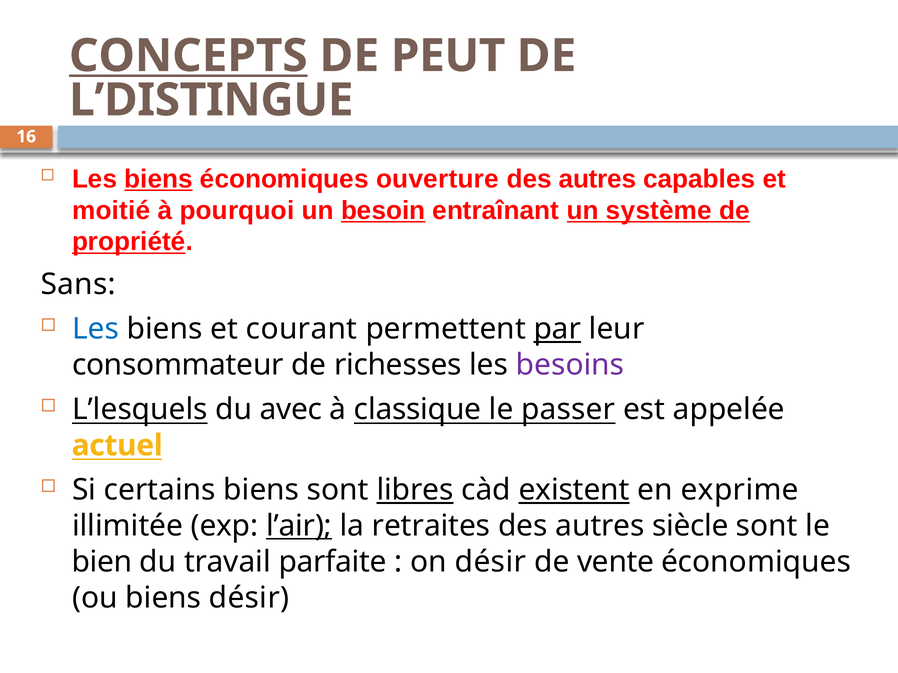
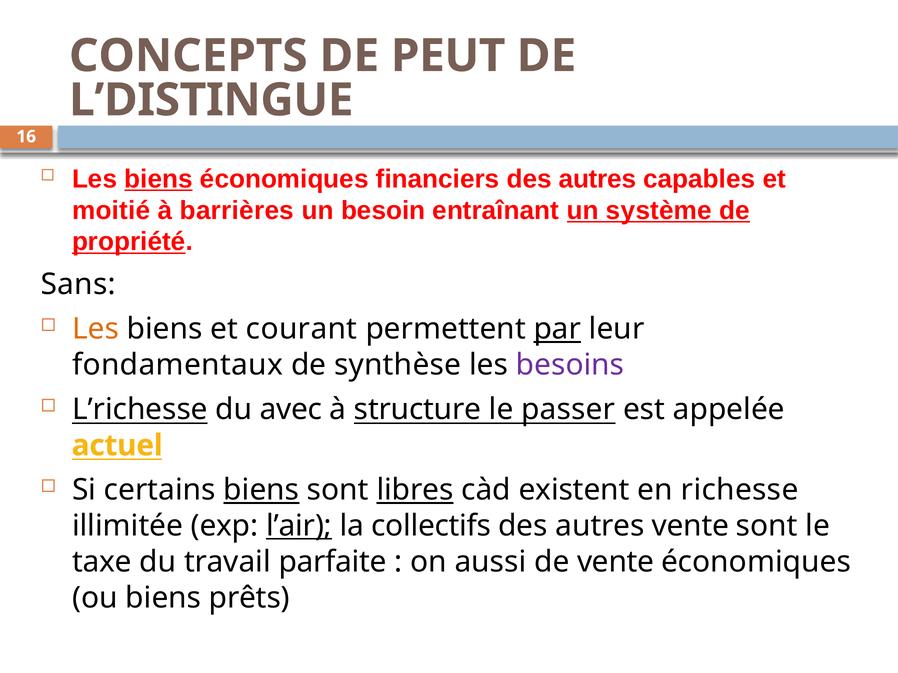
CONCEPTS underline: present -> none (188, 56)
ouverture: ouverture -> financiers (438, 179)
pourquoi: pourquoi -> barrières (237, 211)
besoin underline: present -> none (383, 211)
Les colour: blue -> orange (95, 329)
consommateur: consommateur -> fondamentaux (178, 365)
richesses: richesses -> synthèse (398, 365)
L’lesquels: L’lesquels -> L’richesse (140, 410)
classique: classique -> structure (418, 410)
biens underline: none -> present (261, 490)
existent underline: present -> none (574, 490)
exprime: exprime -> richesse (740, 490)
retraites: retraites -> collectifs (431, 526)
autres siècle: siècle -> vente (690, 526)
bien: bien -> taxe (102, 562)
on désir: désir -> aussi (491, 562)
biens désir: désir -> prêts (249, 598)
